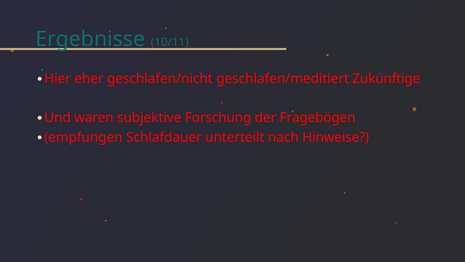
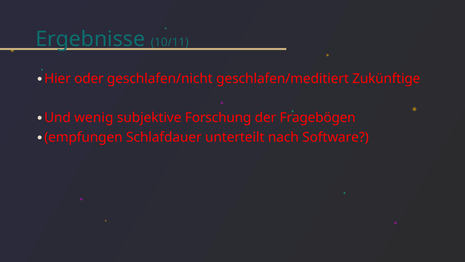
eher: eher -> oder (89, 79)
waren: waren -> wenig (94, 118)
Hinweise: Hinweise -> Software (336, 137)
